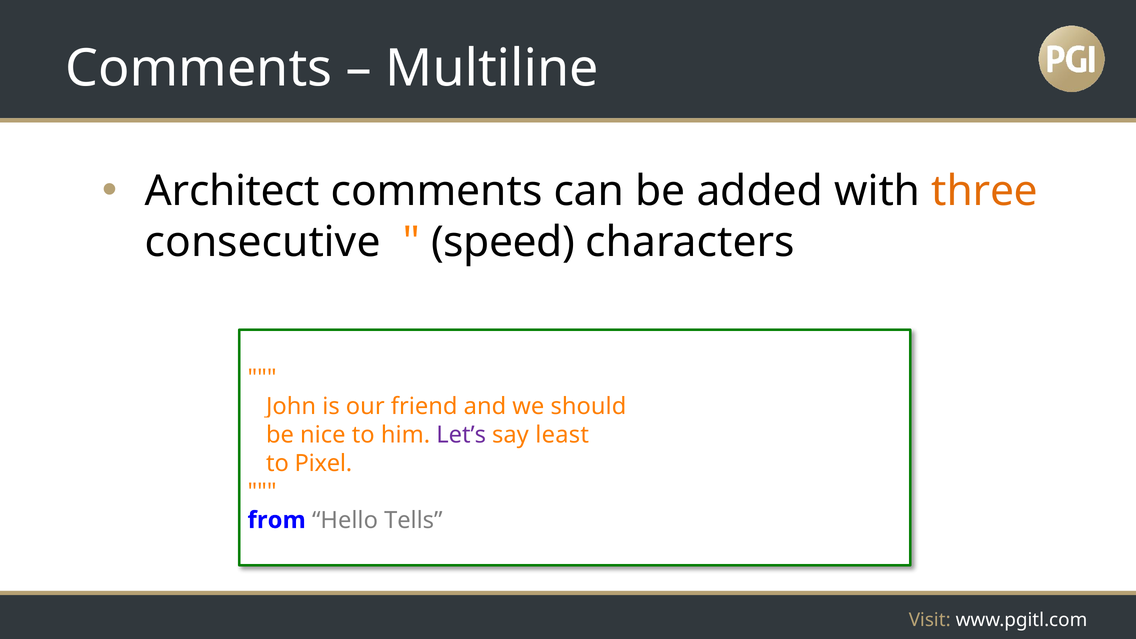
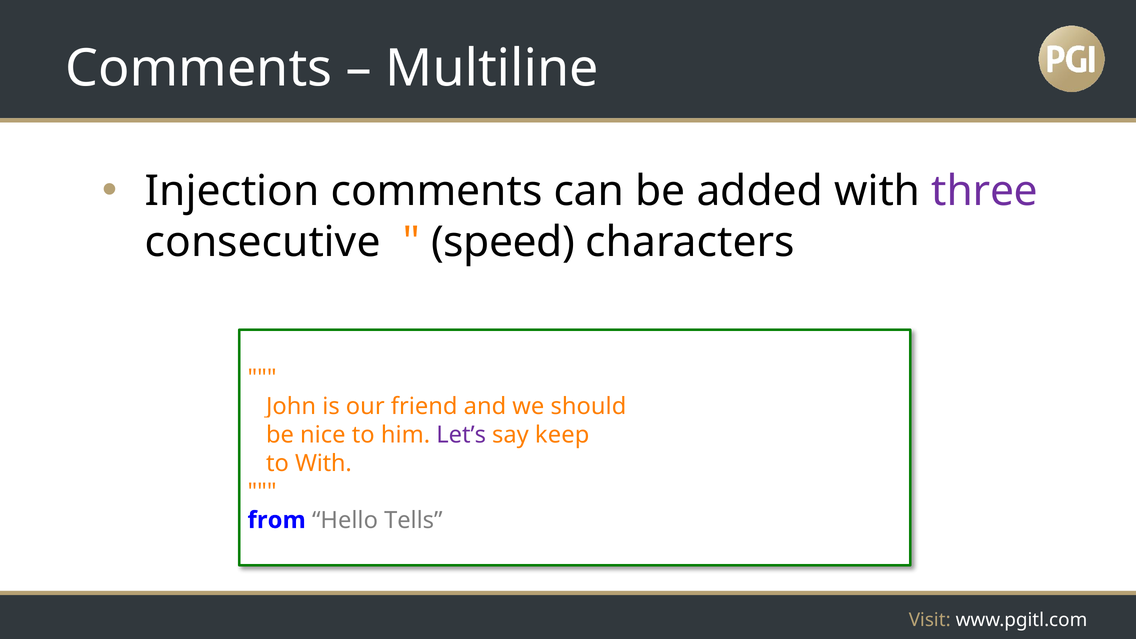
Architect: Architect -> Injection (232, 191)
three colour: orange -> purple (985, 191)
least: least -> keep (562, 435)
Pixel: Pixel -> With (323, 463)
